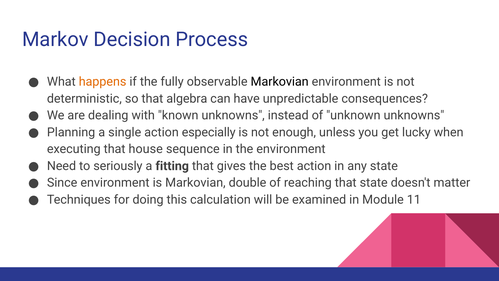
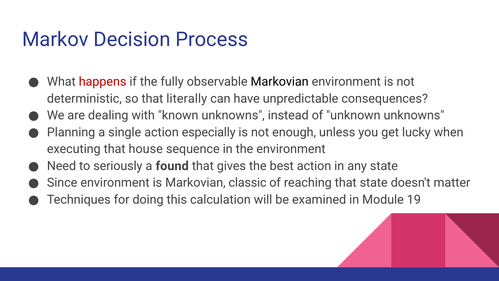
happens colour: orange -> red (103, 82)
algebra: algebra -> literally (187, 99)
fitting: fitting -> found (172, 166)
double: double -> classic (248, 183)
11: 11 -> 19 (414, 199)
